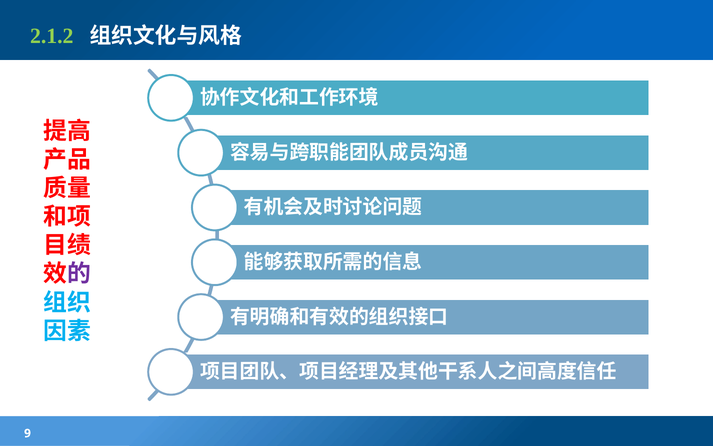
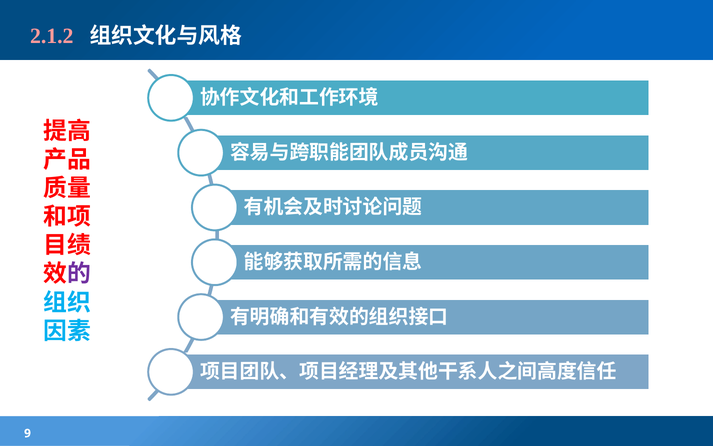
2.1.2 colour: light green -> pink (52, 36)
